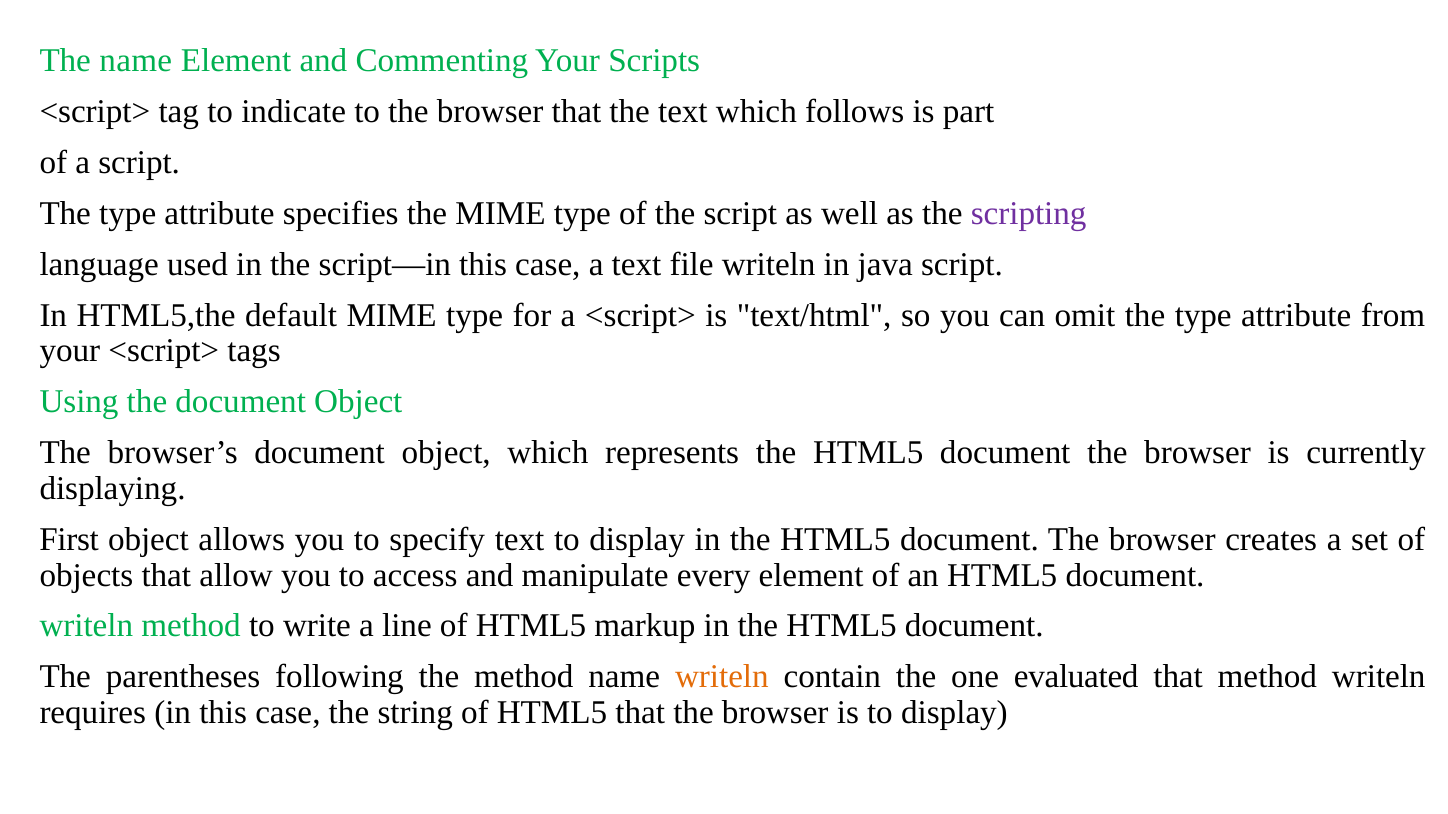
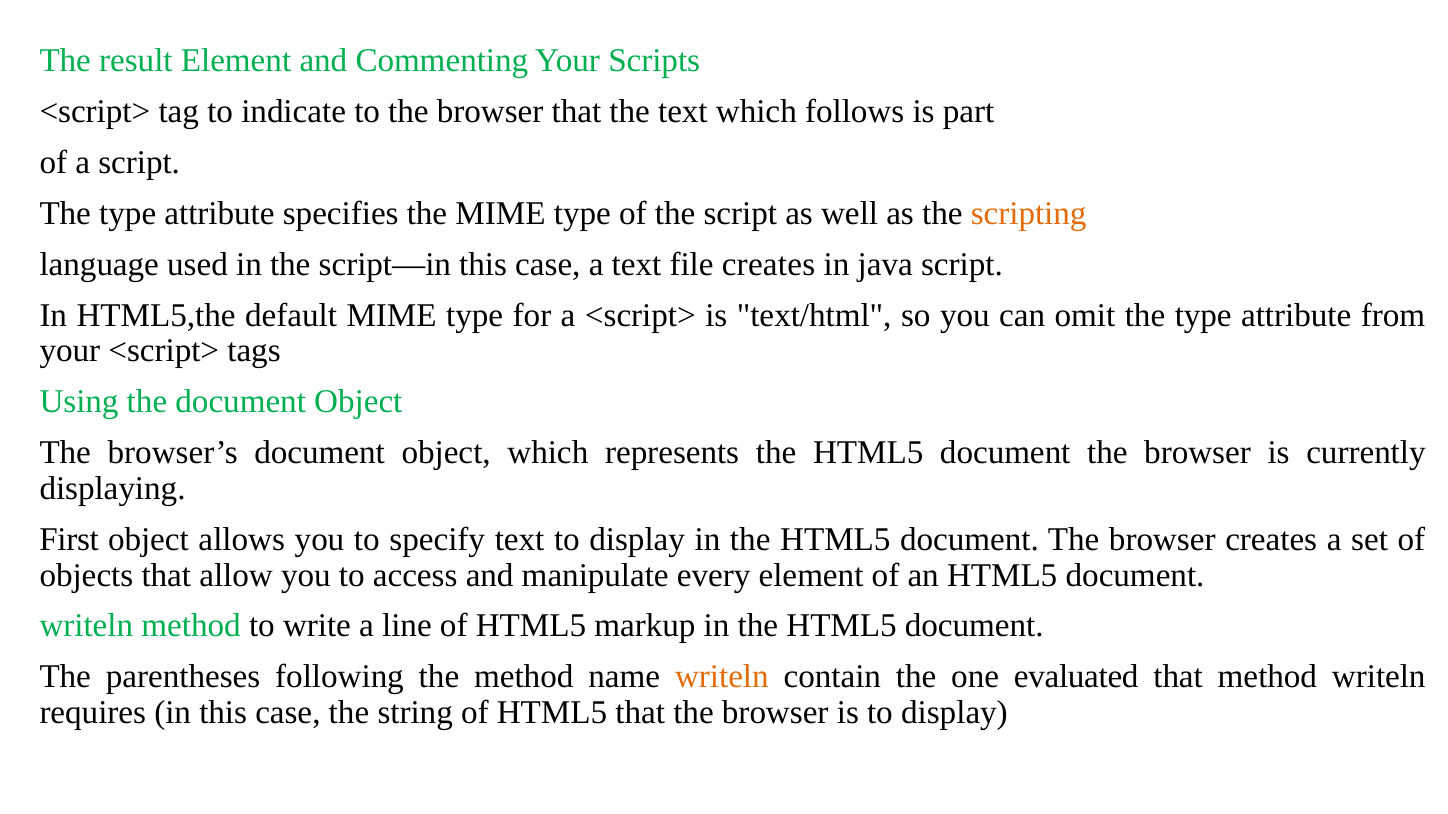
The name: name -> result (136, 61)
scripting colour: purple -> orange (1029, 214)
file writeln: writeln -> creates (768, 265)
